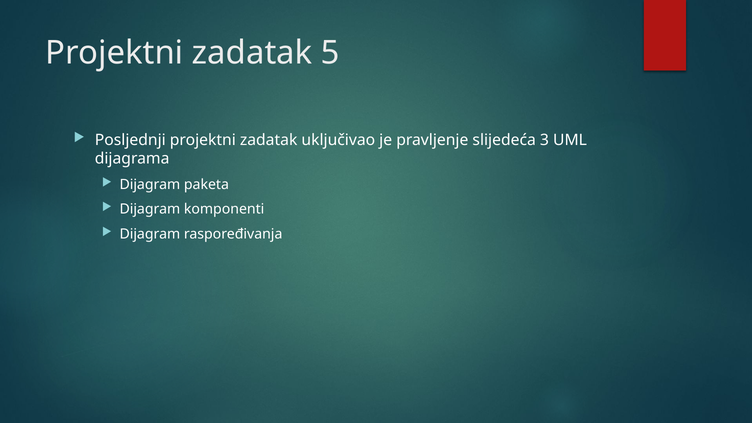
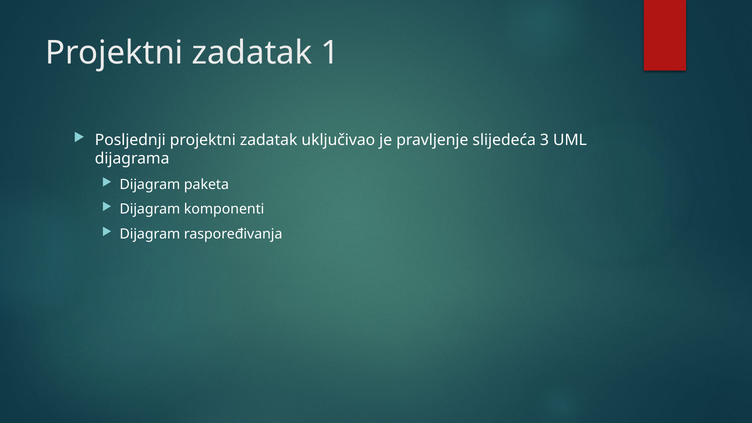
5: 5 -> 1 (330, 53)
